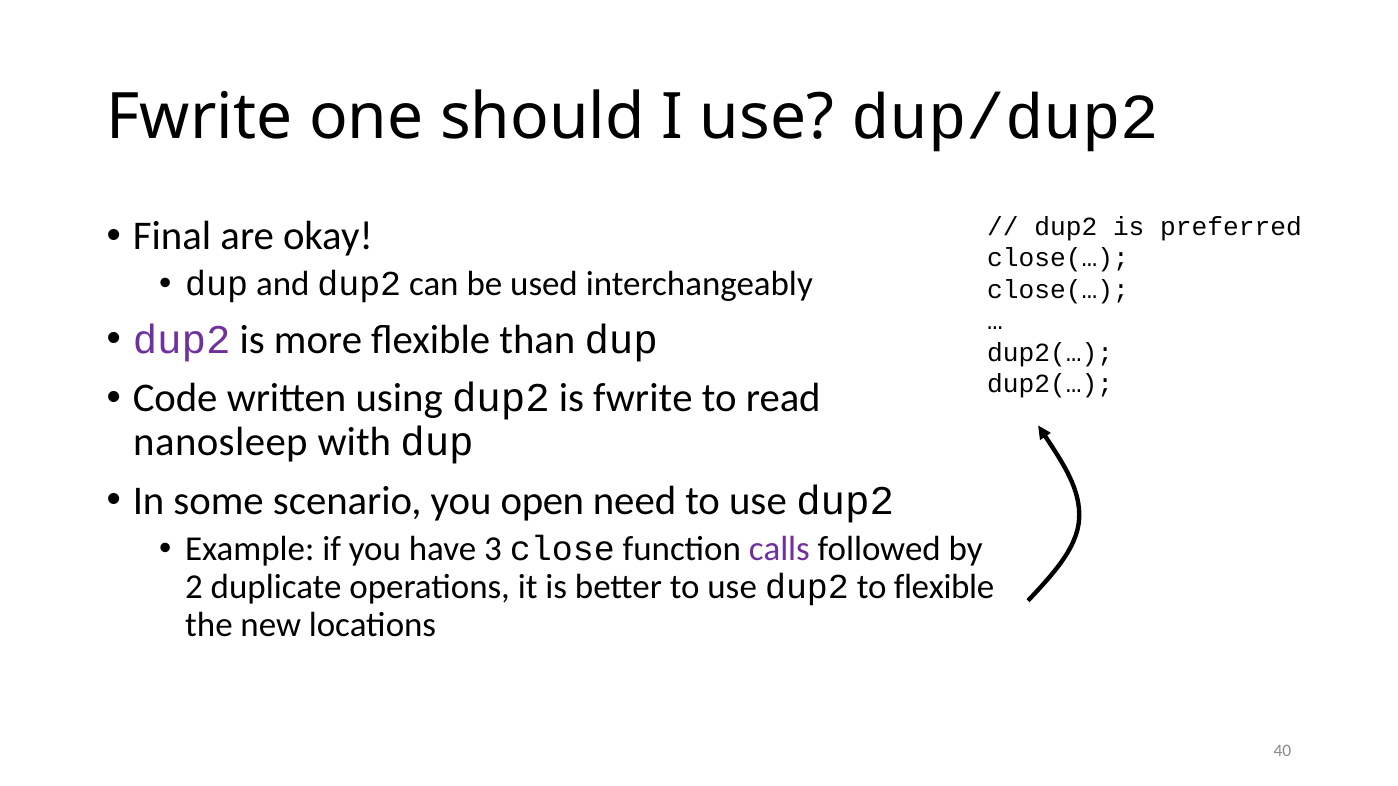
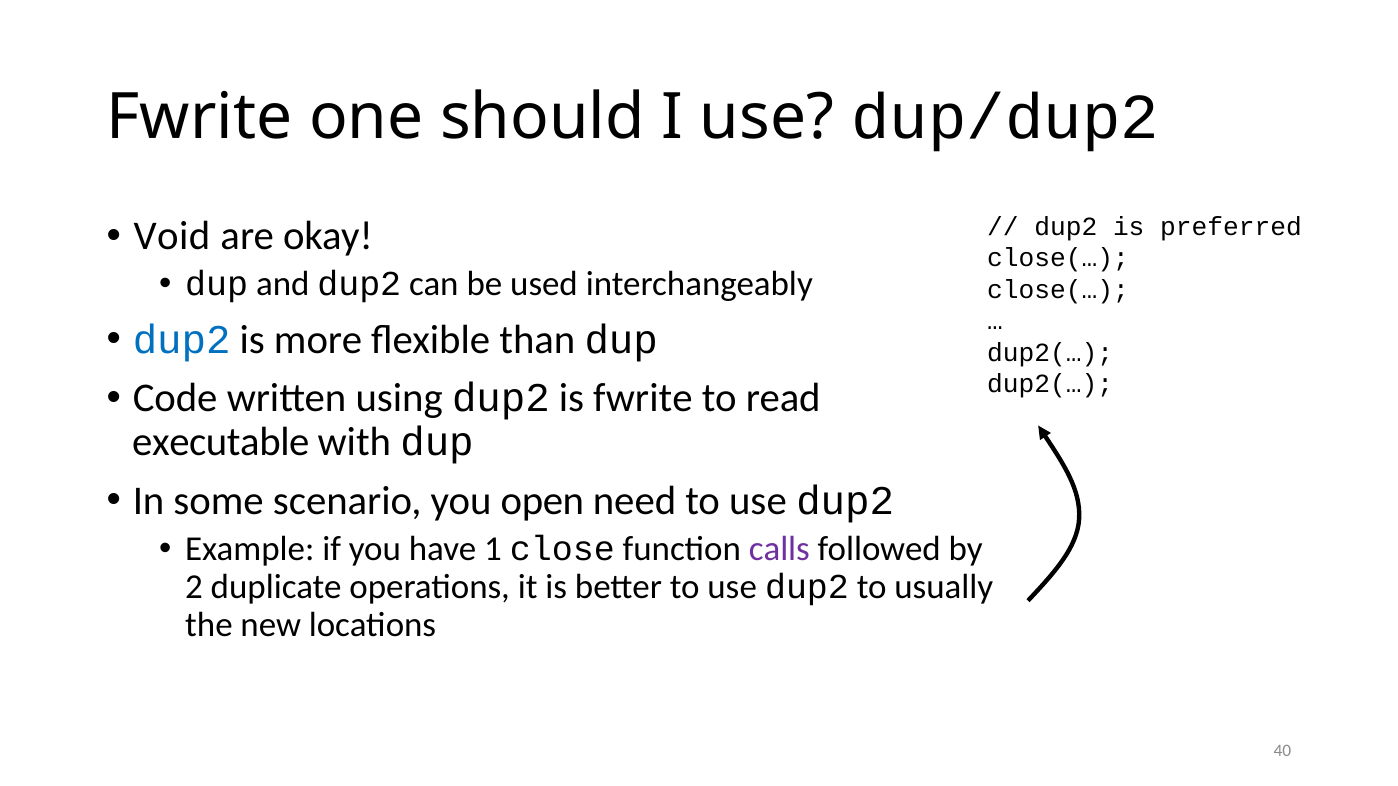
Final: Final -> Void (172, 236)
dup2 colour: purple -> blue (182, 340)
nanosleep: nanosleep -> executable (221, 443)
3: 3 -> 1 (493, 549)
to flexible: flexible -> usually (944, 587)
